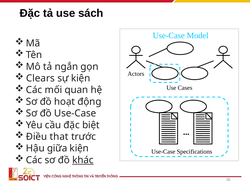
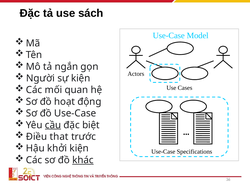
Clears: Clears -> Người (40, 78)
cầu underline: none -> present (53, 125)
giữa: giữa -> khởi (57, 148)
